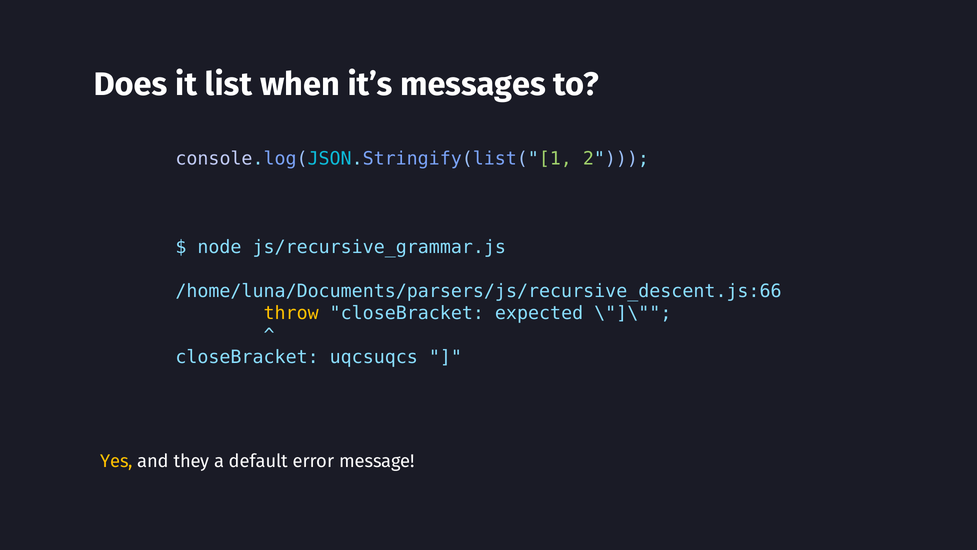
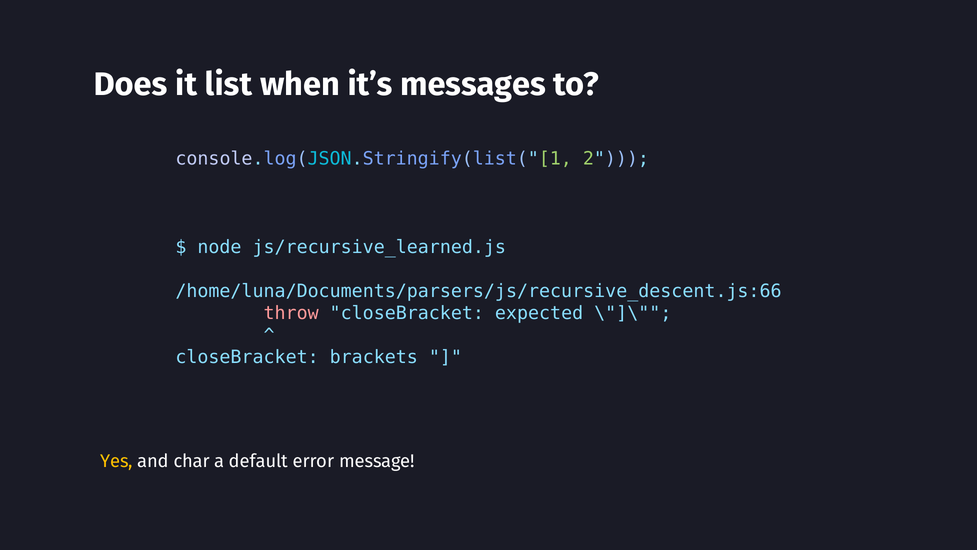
js/recursive_grammar.js: js/recursive_grammar.js -> js/recursive_learned.js (379, 247)
throw colour: yellow -> pink (291, 313)
uqcsuqcs: uqcsuqcs -> brackets (374, 357)
they: they -> char (192, 461)
